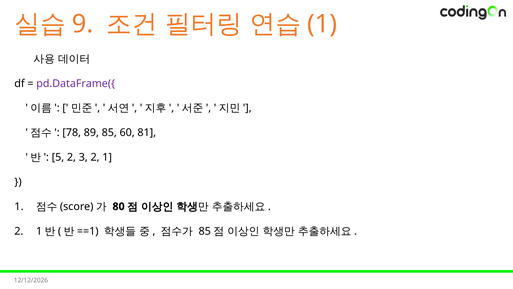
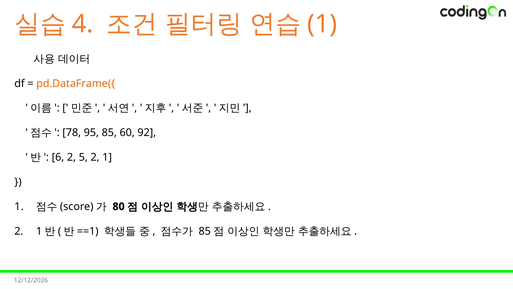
9: 9 -> 4 (83, 24)
pd.DataFrame({ colour: purple -> orange (76, 83)
89: 89 -> 95 (91, 133)
81: 81 -> 92 (147, 133)
5: 5 -> 6 (58, 157)
3: 3 -> 5 (83, 157)
